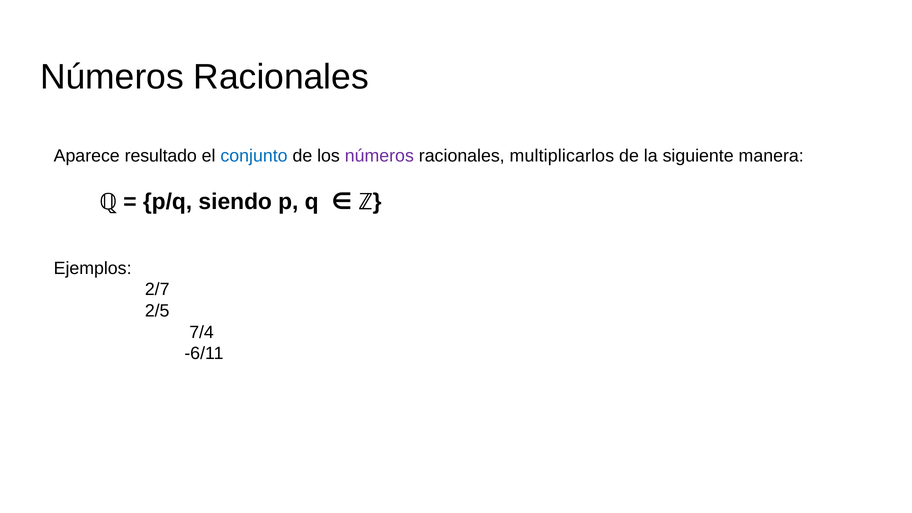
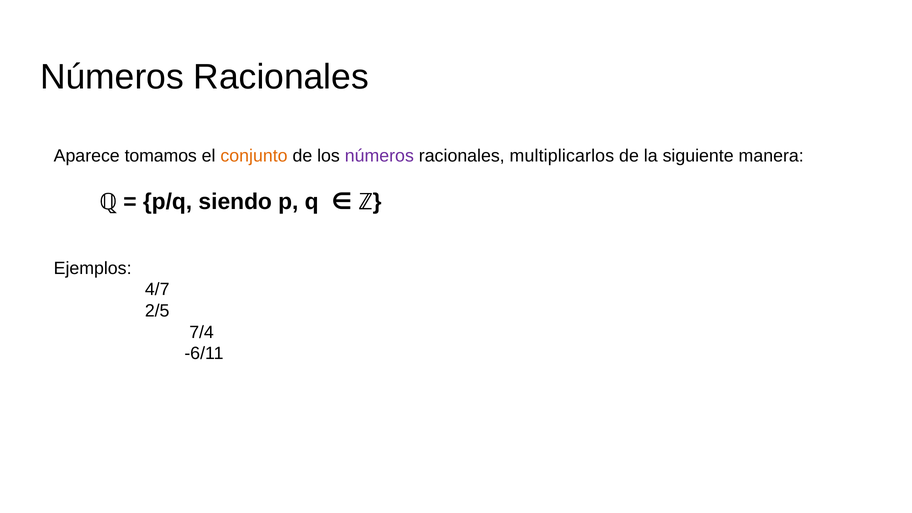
resultado: resultado -> tomamos (161, 156)
conjunto colour: blue -> orange (254, 156)
2/7: 2/7 -> 4/7 (157, 290)
